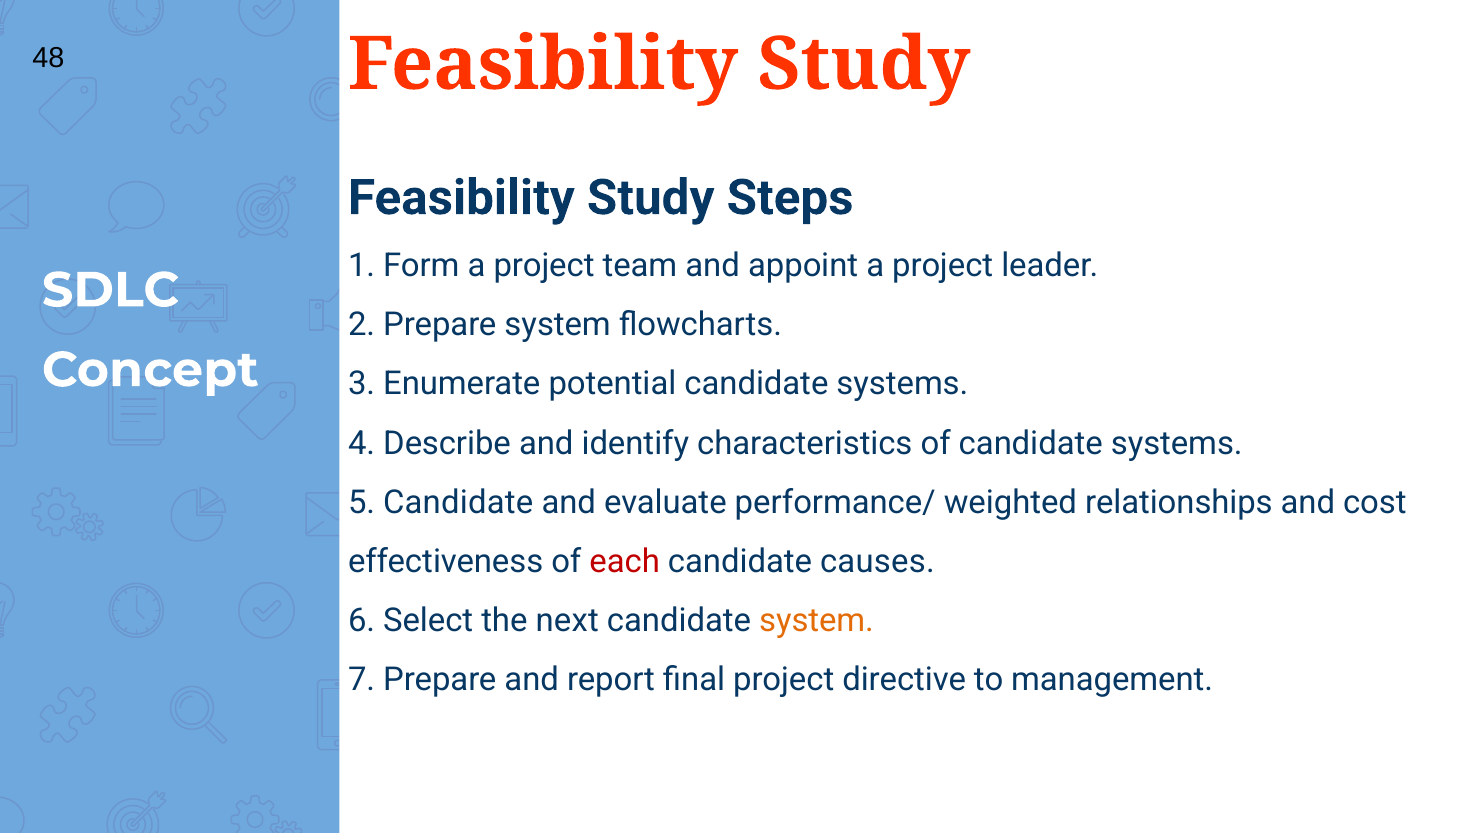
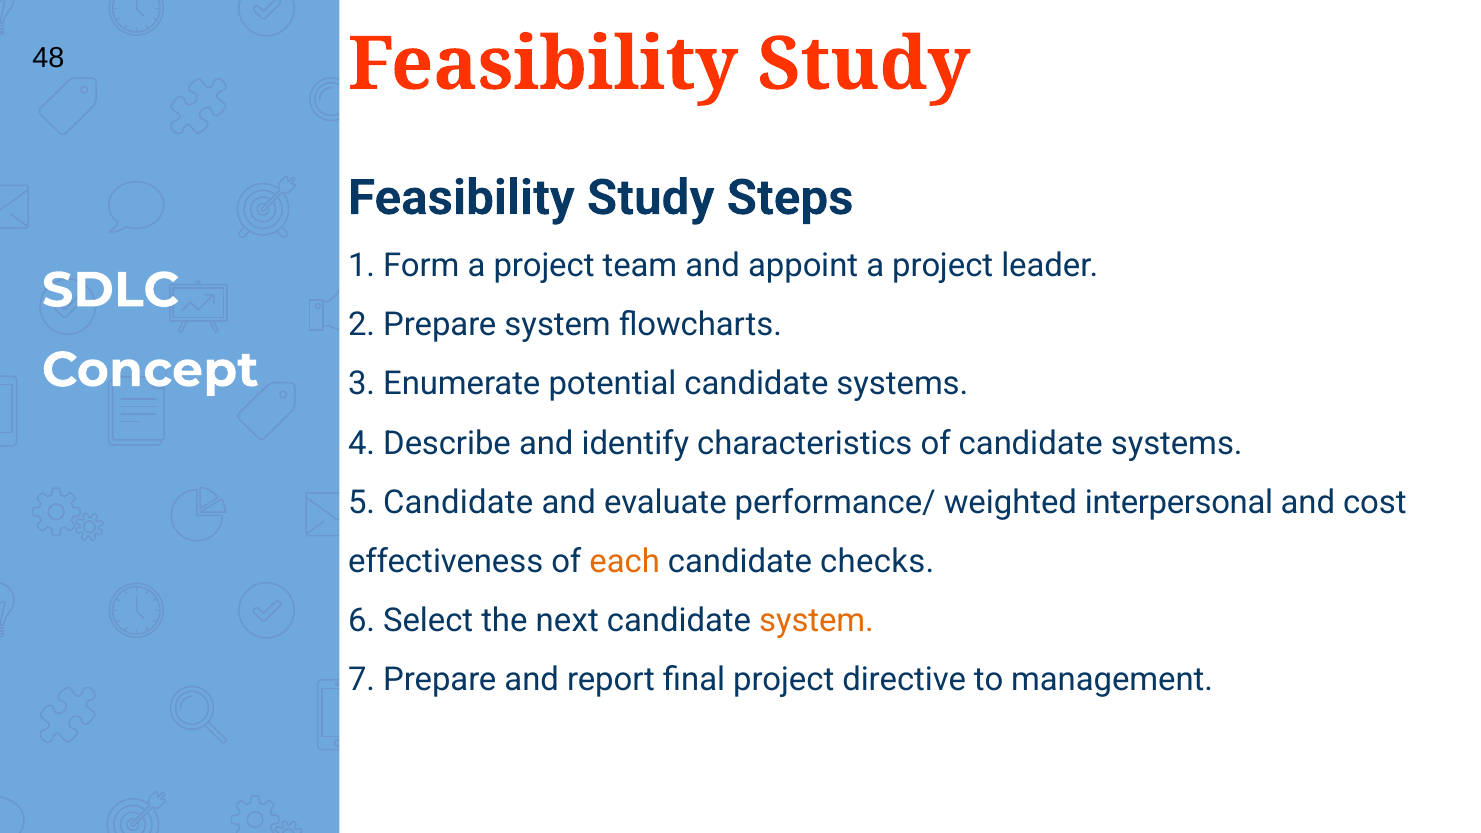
relationships: relationships -> interpersonal (1179, 502)
each colour: red -> orange (625, 562)
causes: causes -> checks (877, 562)
